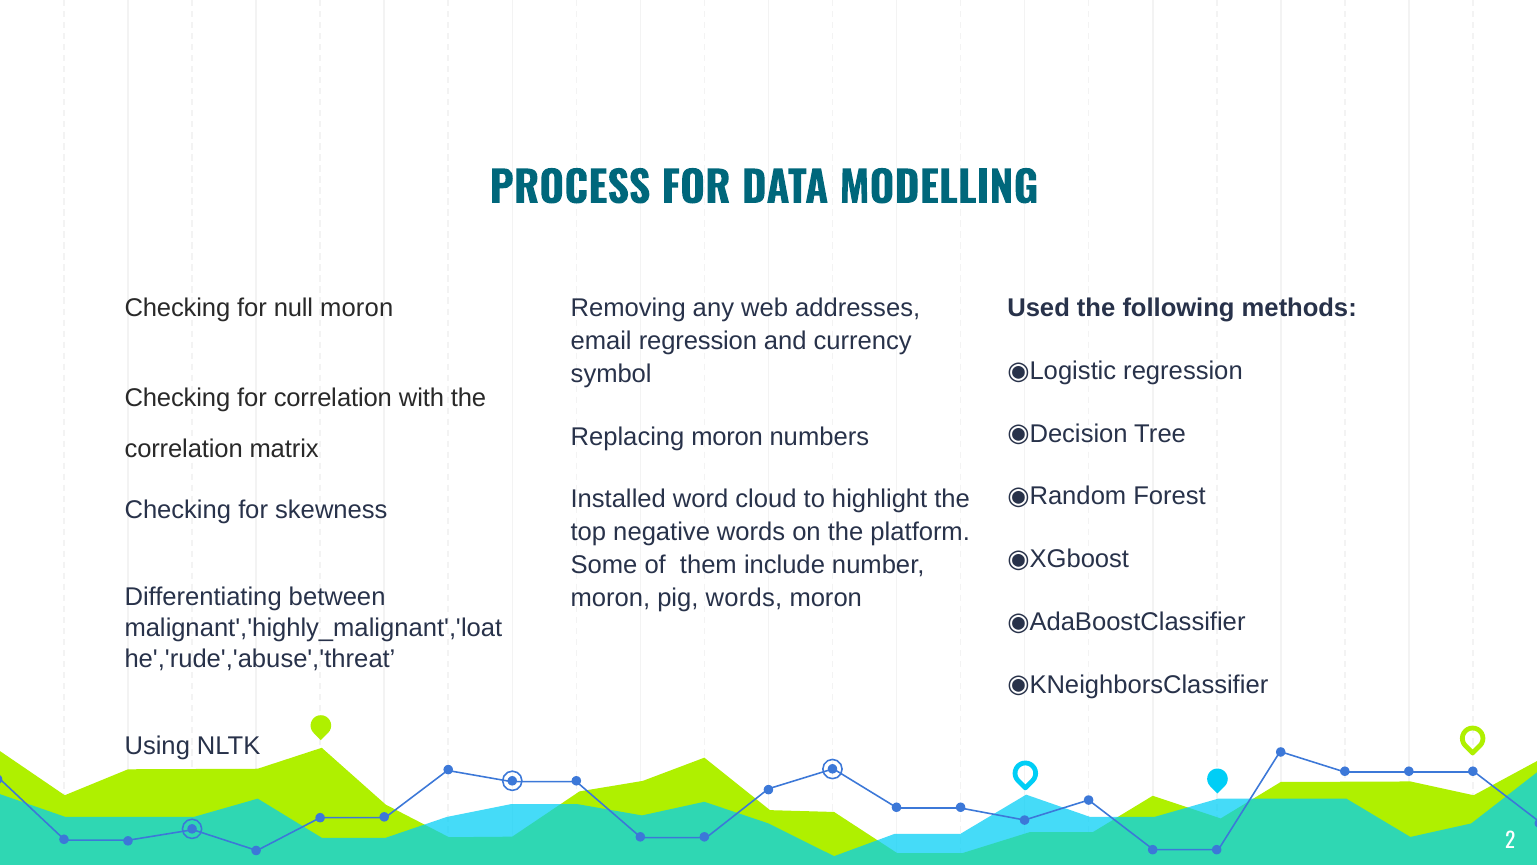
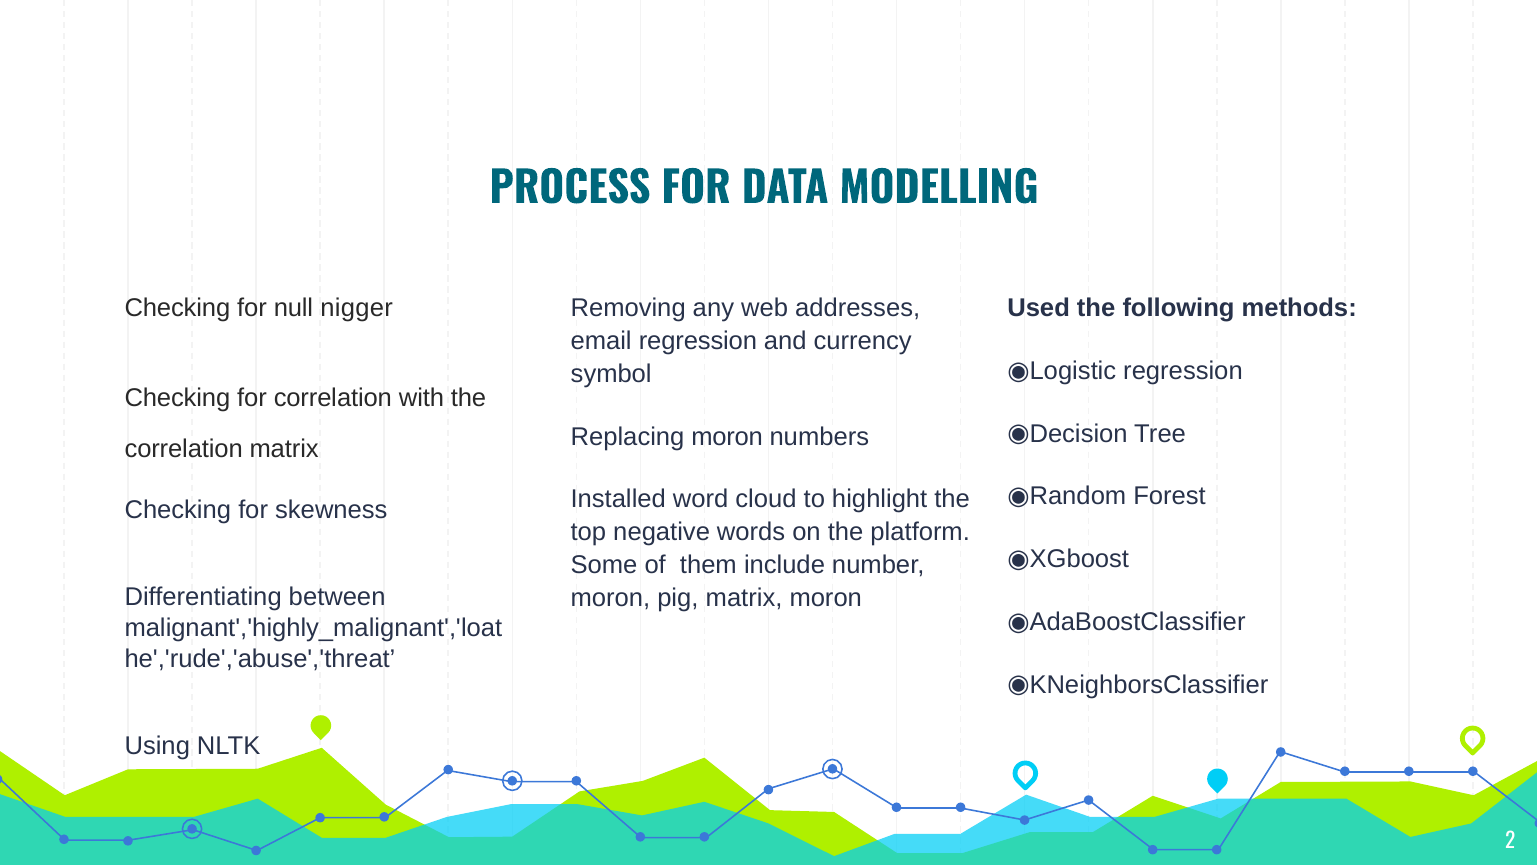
null moron: moron -> nigger (357, 307)
pig words: words -> matrix (744, 598)
